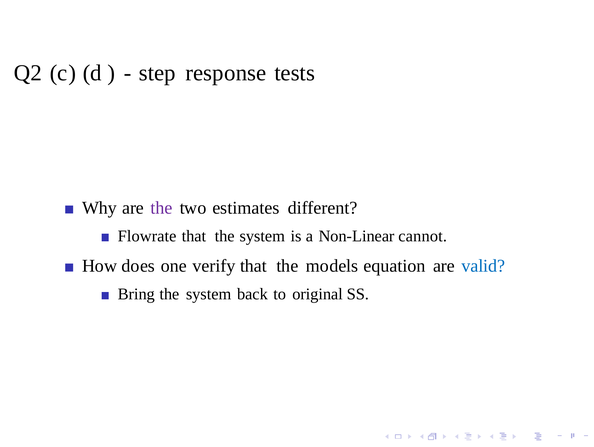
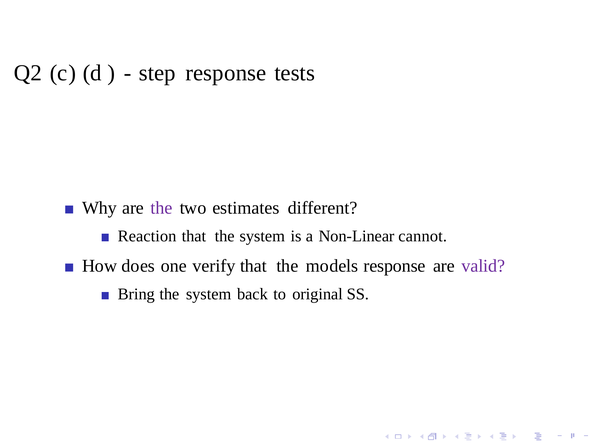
Flowrate: Flowrate -> Reaction (147, 236)
models equation: equation -> response (395, 266)
valid colour: blue -> purple (483, 266)
